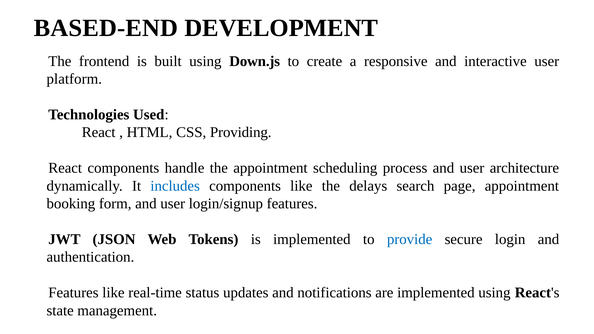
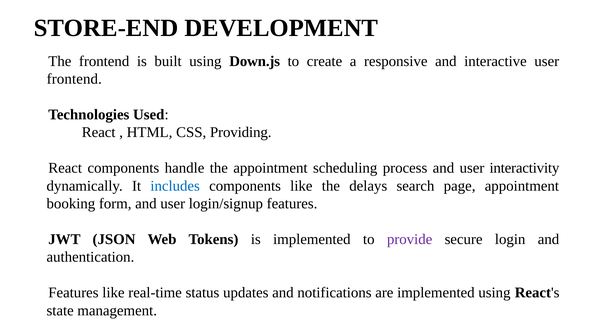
BASED-END: BASED-END -> STORE-END (106, 28)
platform: platform -> frontend (74, 79)
architecture: architecture -> interactivity (524, 168)
provide colour: blue -> purple (410, 239)
